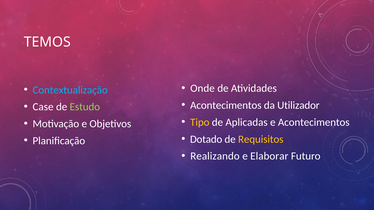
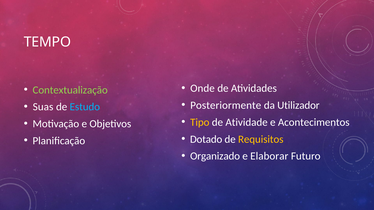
TEMOS: TEMOS -> TEMPO (47, 42)
Contextualização colour: light blue -> light green (70, 90)
Acontecimentos: Acontecimentos -> Posteriormente (226, 105)
Case: Case -> Suas (43, 107)
Estudo colour: light green -> light blue (85, 107)
Aplicadas: Aplicadas -> Atividade (247, 122)
Realizando: Realizando -> Organizado (215, 156)
